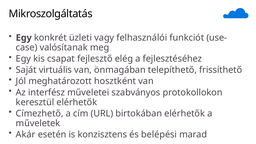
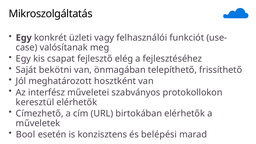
virtuális: virtuális -> bekötni (55, 70)
Akár: Akár -> Bool (26, 134)
